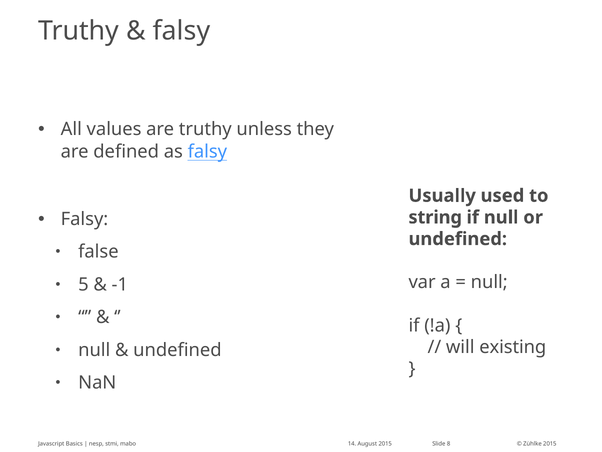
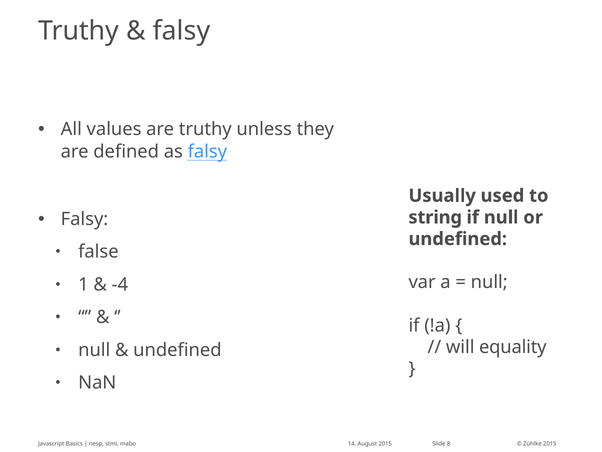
5: 5 -> 1 (83, 284)
-1: -1 -> -4 (120, 284)
existing: existing -> equality (513, 347)
